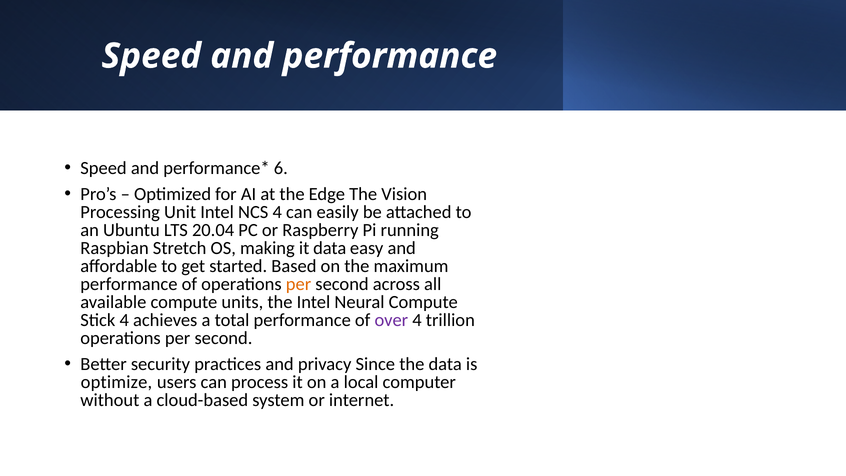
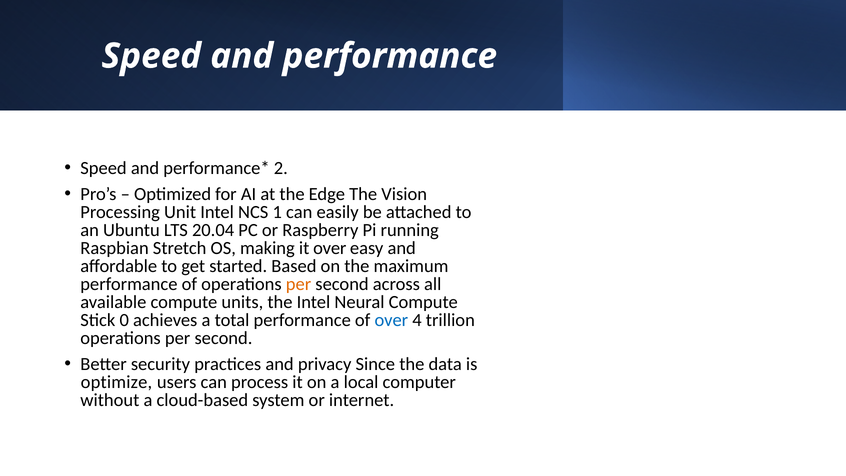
6: 6 -> 2 (281, 168)
NCS 4: 4 -> 1 (277, 212)
it data: data -> over (330, 248)
Stick 4: 4 -> 0 (124, 320)
over colour: purple -> blue (391, 320)
